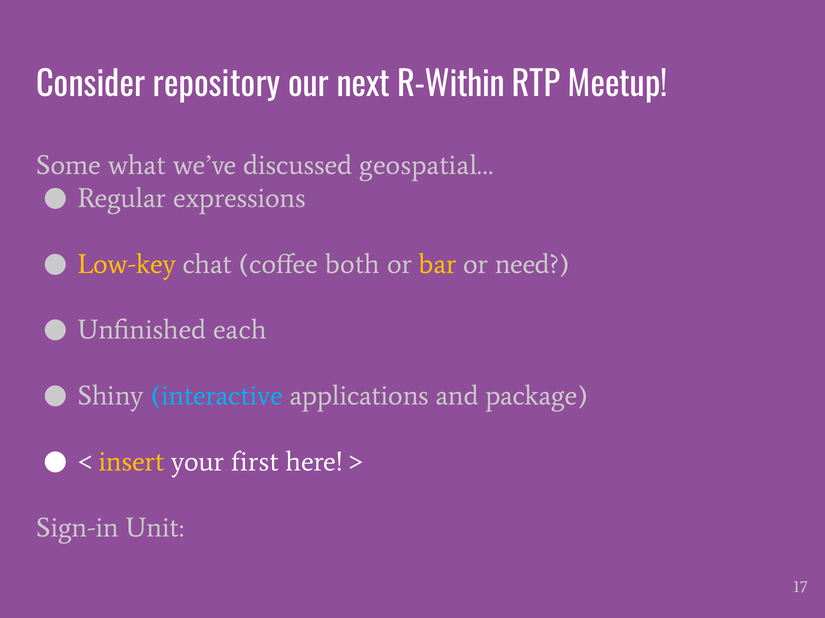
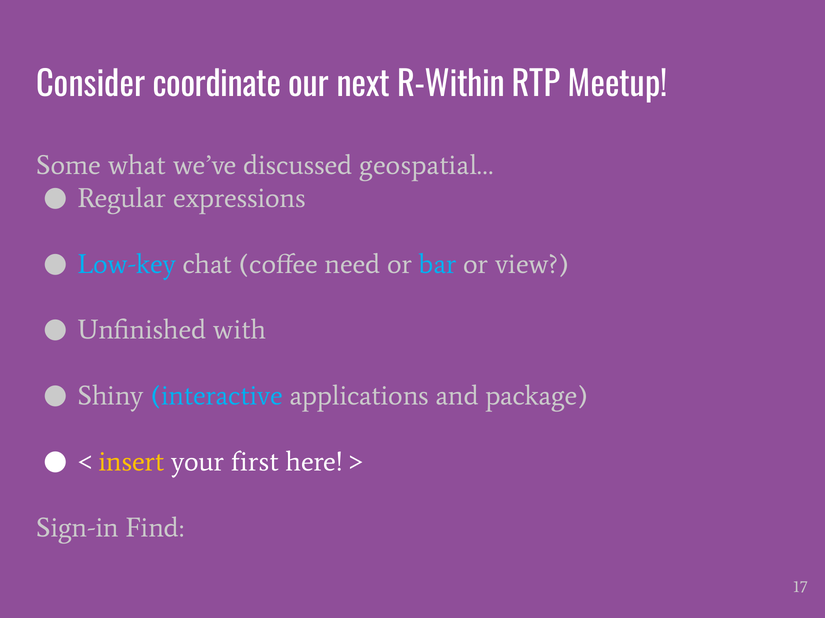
repository: repository -> coordinate (217, 85)
Low-key colour: yellow -> light blue (127, 264)
both: both -> need (353, 264)
bar colour: yellow -> light blue (438, 264)
need: need -> view (532, 264)
each: each -> with (240, 330)
Unit: Unit -> Find (155, 528)
